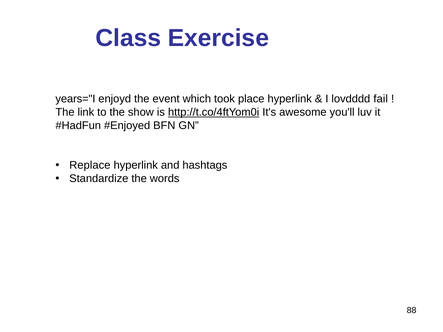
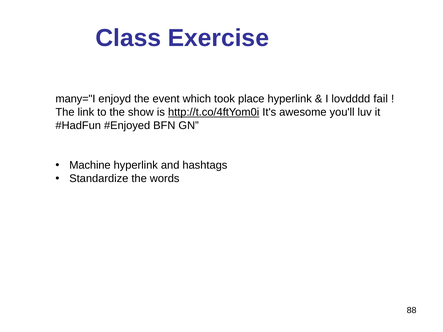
years="I: years="I -> many="I (75, 99)
Replace: Replace -> Machine (90, 165)
